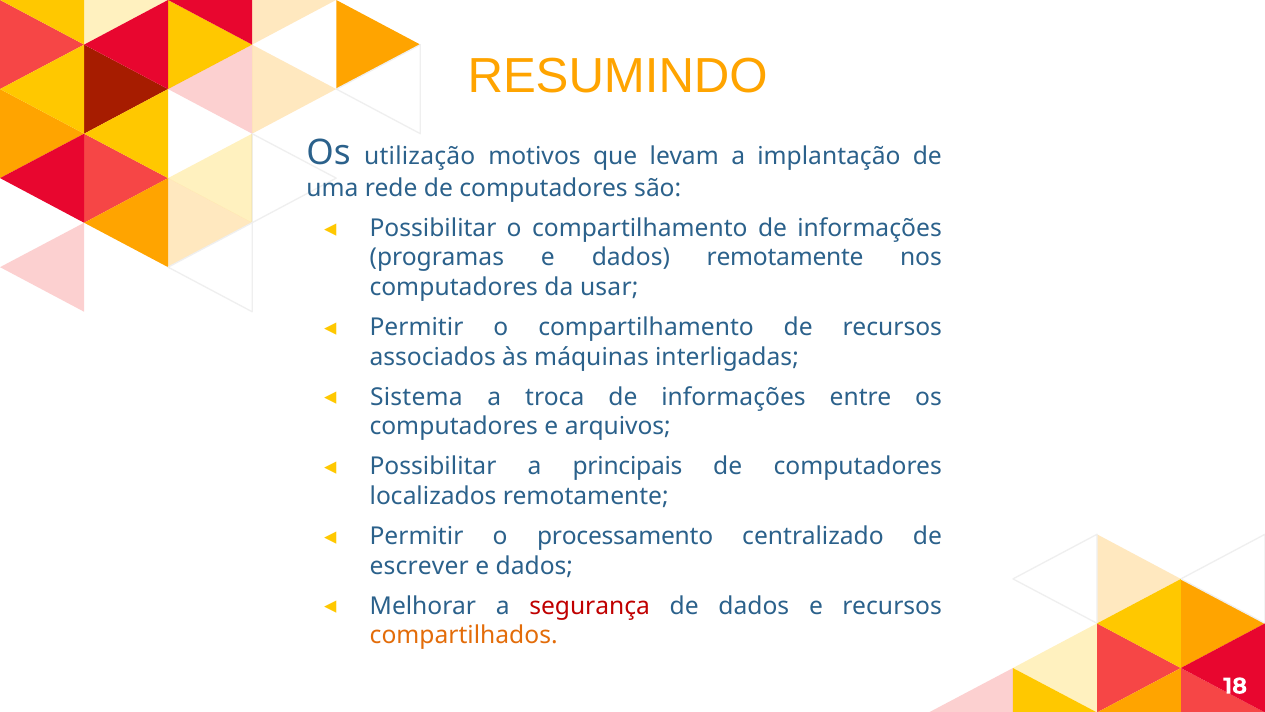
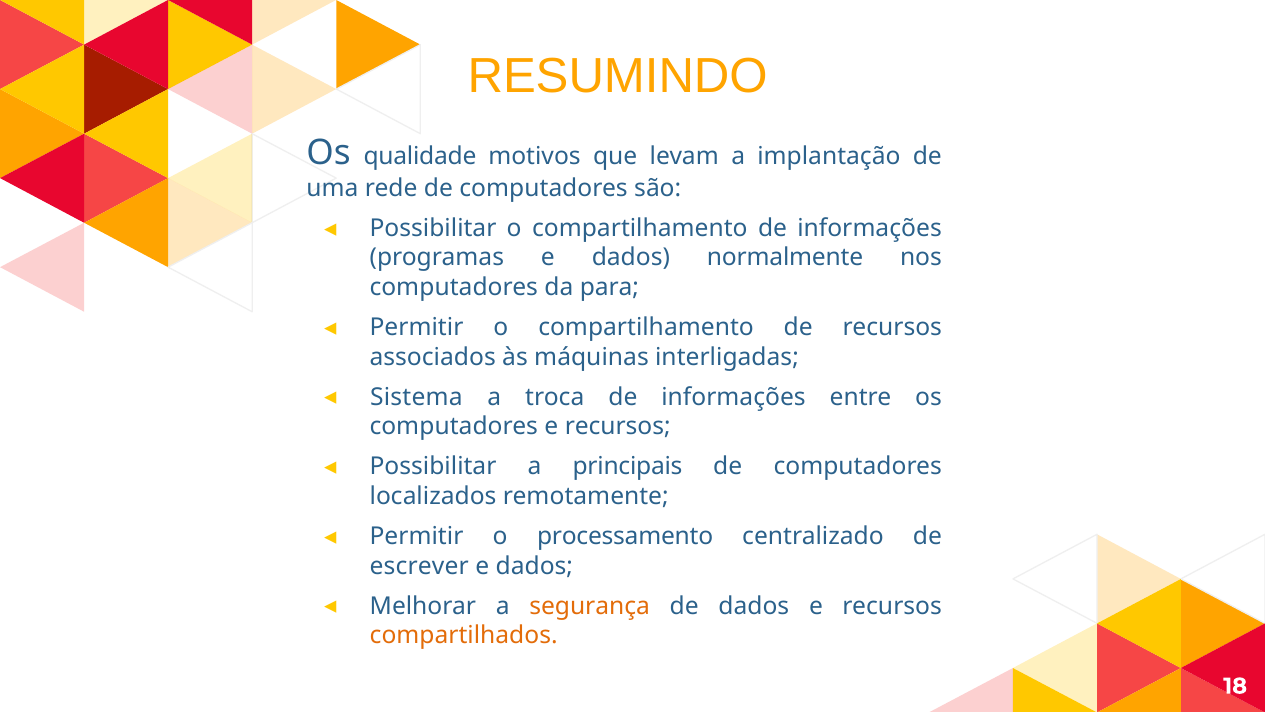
utilização: utilização -> qualidade (420, 156)
dados remotamente: remotamente -> normalmente (785, 258)
usar: usar -> para (609, 287)
computadores e arquivos: arquivos -> recursos (618, 426)
segurança colour: red -> orange (590, 606)
